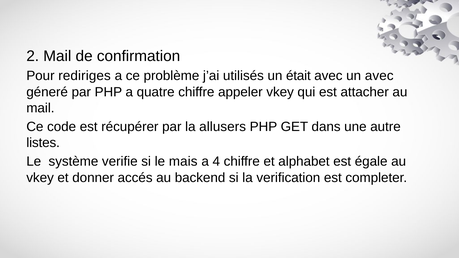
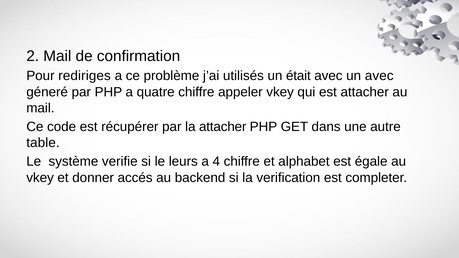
la allusers: allusers -> attacher (223, 127)
listes: listes -> table (43, 143)
mais: mais -> leurs (183, 162)
